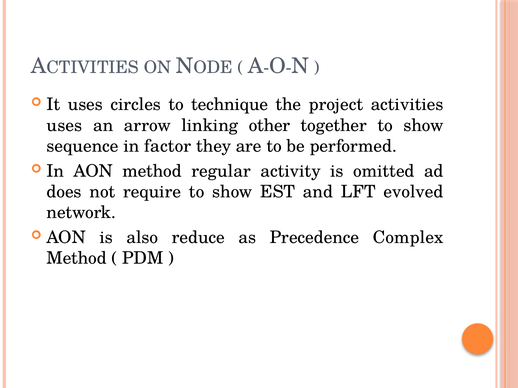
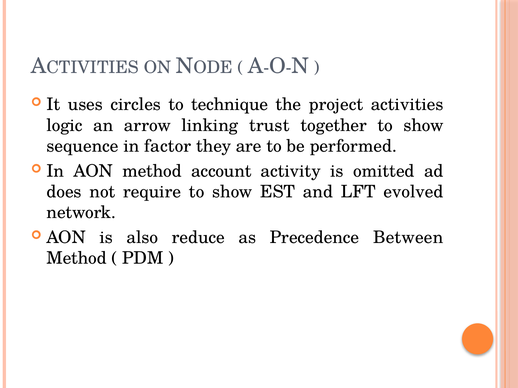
uses: uses -> logic (65, 125)
other: other -> trust (269, 125)
regular: regular -> account (221, 171)
Complex: Complex -> Between (408, 238)
